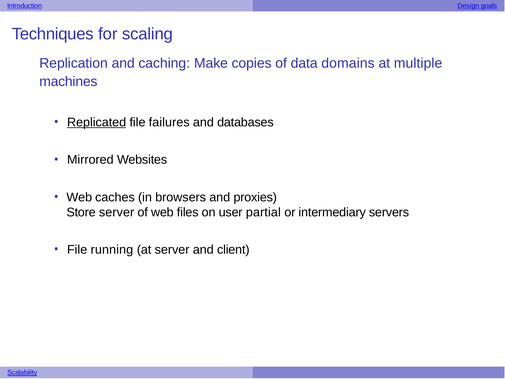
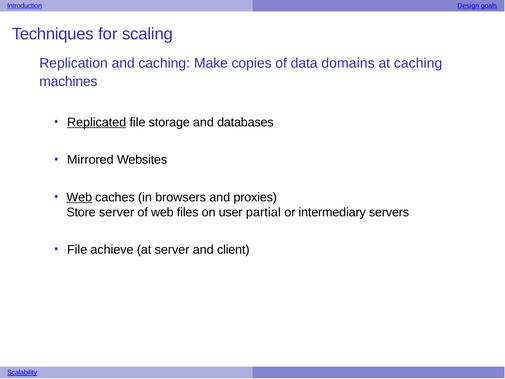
at multiple: multiple -> caching (418, 63)
failures: failures -> storage (169, 122)
Web underline: none -> present (79, 197)
running: running -> achieve (112, 250)
